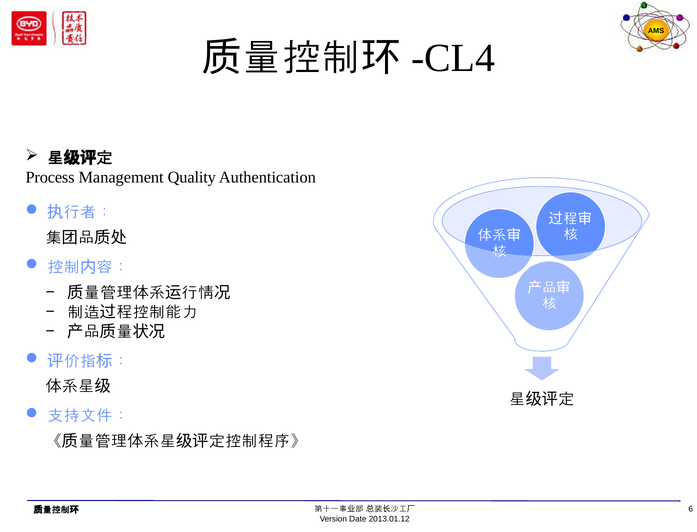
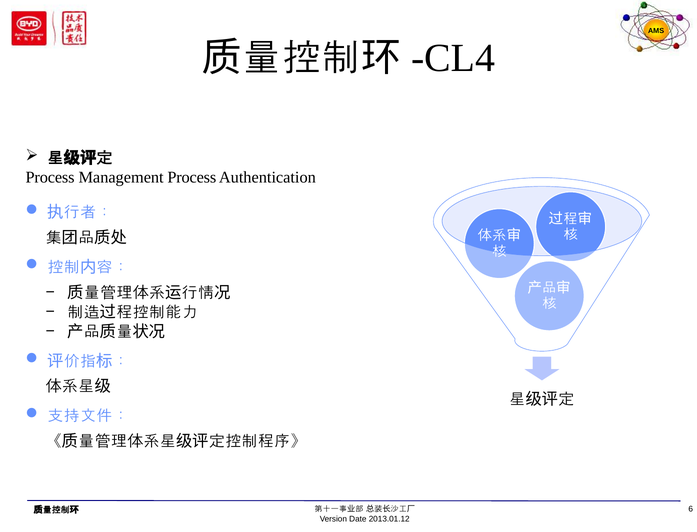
Management Quality: Quality -> Process (192, 178)
